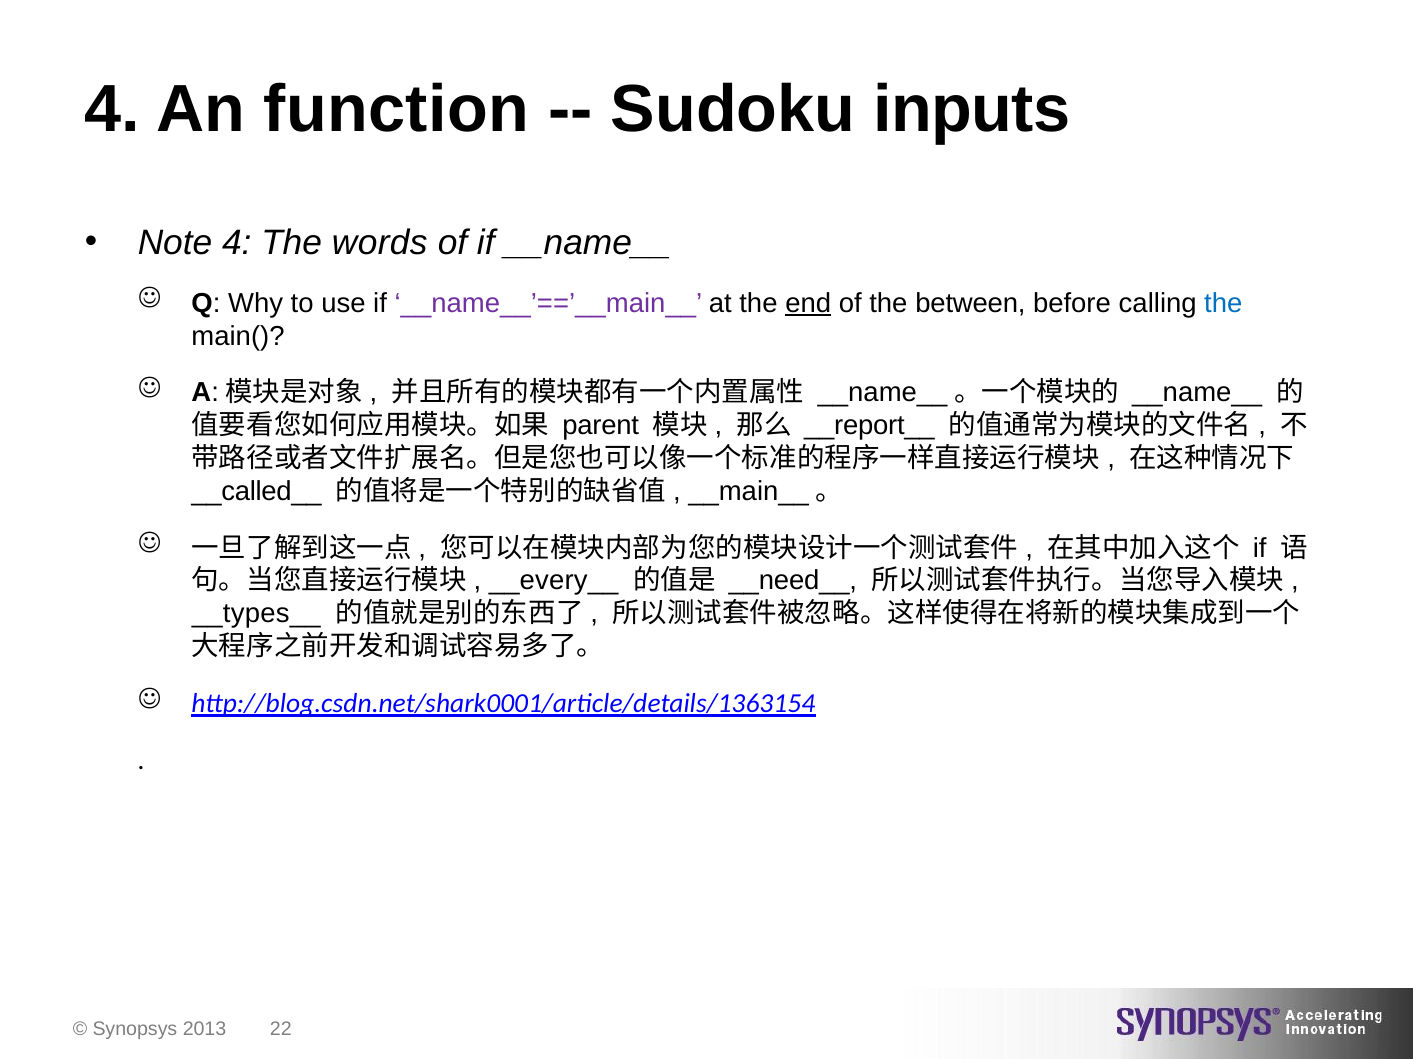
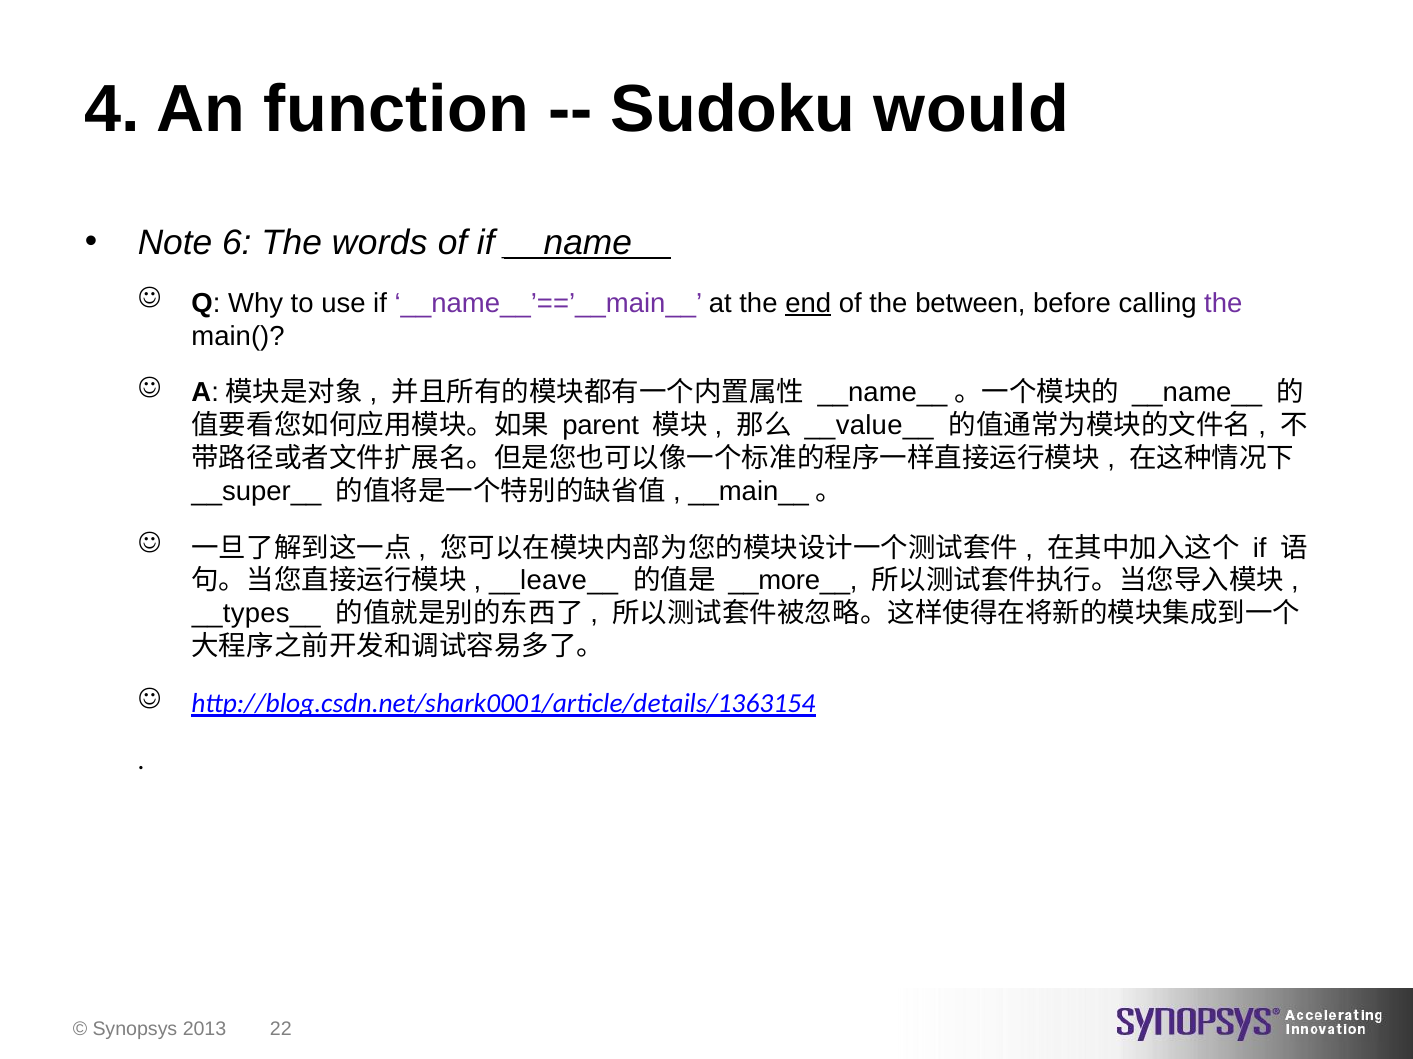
inputs: inputs -> would (971, 109)
Note 4: 4 -> 6 (237, 243)
__name__ underline: none -> present (588, 243)
the colour: blue -> purple (1223, 303)
__report__: __report__ -> __value__ (869, 426)
__called__: __called__ -> __super__ (256, 492)
__every__: __every__ -> __leave__ (554, 581)
__need__: __need__ -> __more__ (793, 581)
